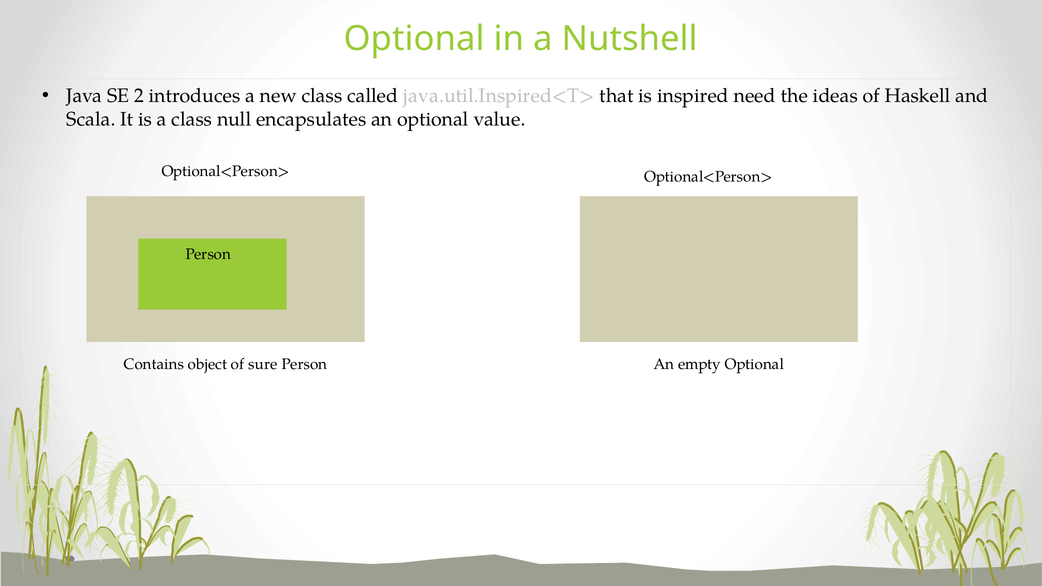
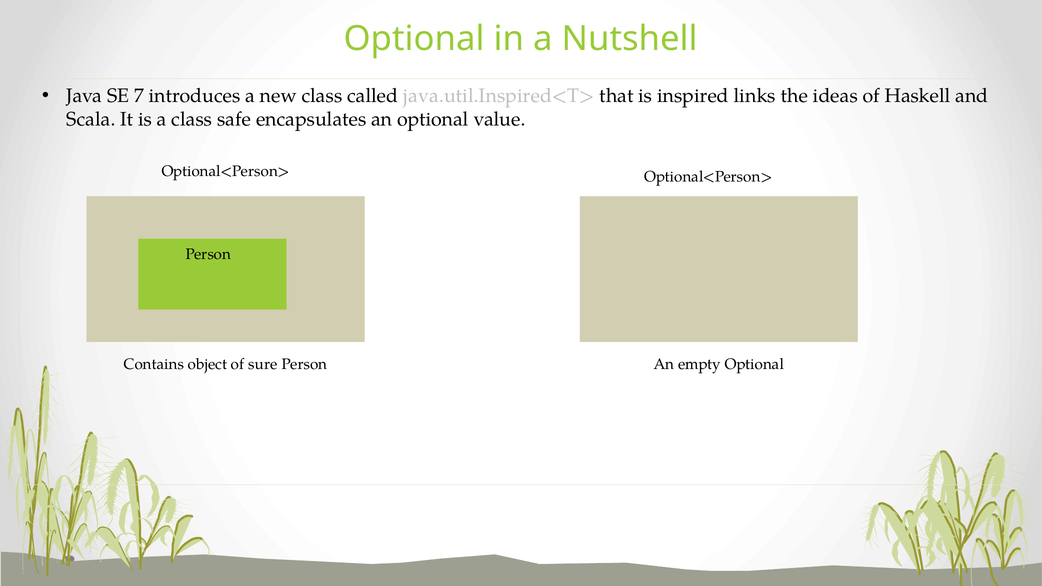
2: 2 -> 7 (139, 96)
need: need -> links (755, 96)
null: null -> safe (234, 119)
